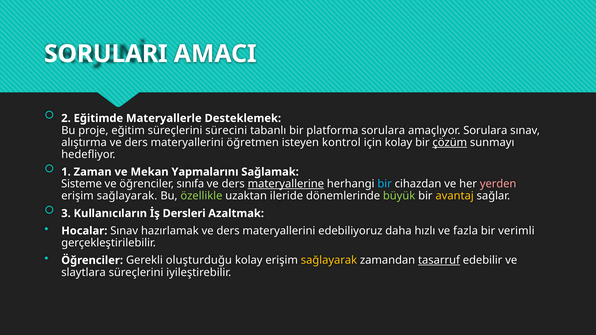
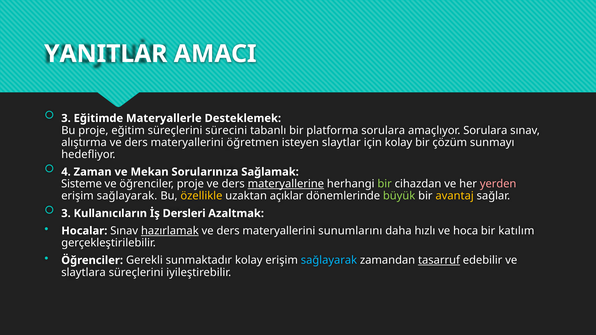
SORULARI: SORULARI -> YANITLAR (106, 54)
2: 2 -> 3 (66, 118)
kontrol: kontrol -> slaytlar (341, 142)
çözüm underline: present -> none (450, 142)
1: 1 -> 4 (66, 172)
Yapmalarını: Yapmalarını -> Sorularınıza (205, 172)
öğrenciler sınıfa: sınıfa -> proje (190, 184)
bir colour: light blue -> light green (385, 184)
özellikle colour: light green -> yellow (201, 196)
ileride: ileride -> açıklar (287, 196)
hazırlamak underline: none -> present (170, 231)
edebiliyoruz: edebiliyoruz -> sunumlarını (350, 231)
fazla: fazla -> hoca (466, 231)
verimli: verimli -> katılım (516, 231)
oluşturduğu: oluşturduğu -> sunmaktadır (199, 260)
sağlayarak colour: yellow -> light blue (329, 260)
